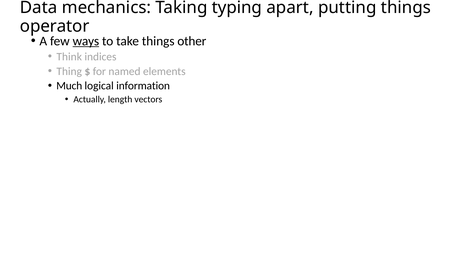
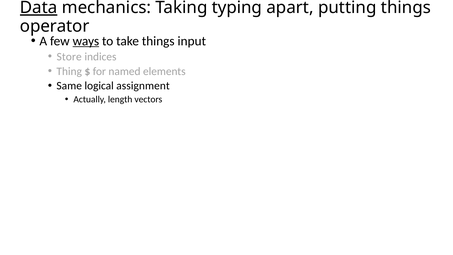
Data underline: none -> present (39, 8)
other: other -> input (192, 41)
Think: Think -> Store (69, 57)
Much: Much -> Same (69, 86)
information: information -> assignment (143, 86)
